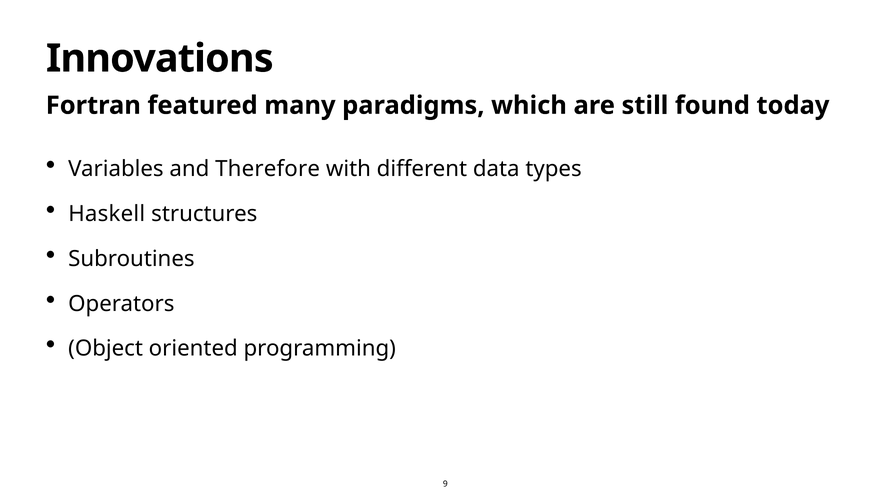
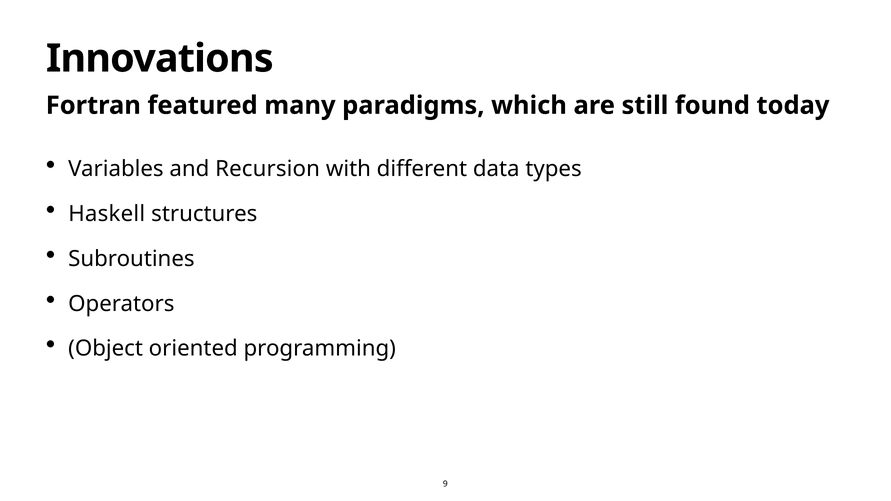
Therefore: Therefore -> Recursion (268, 169)
